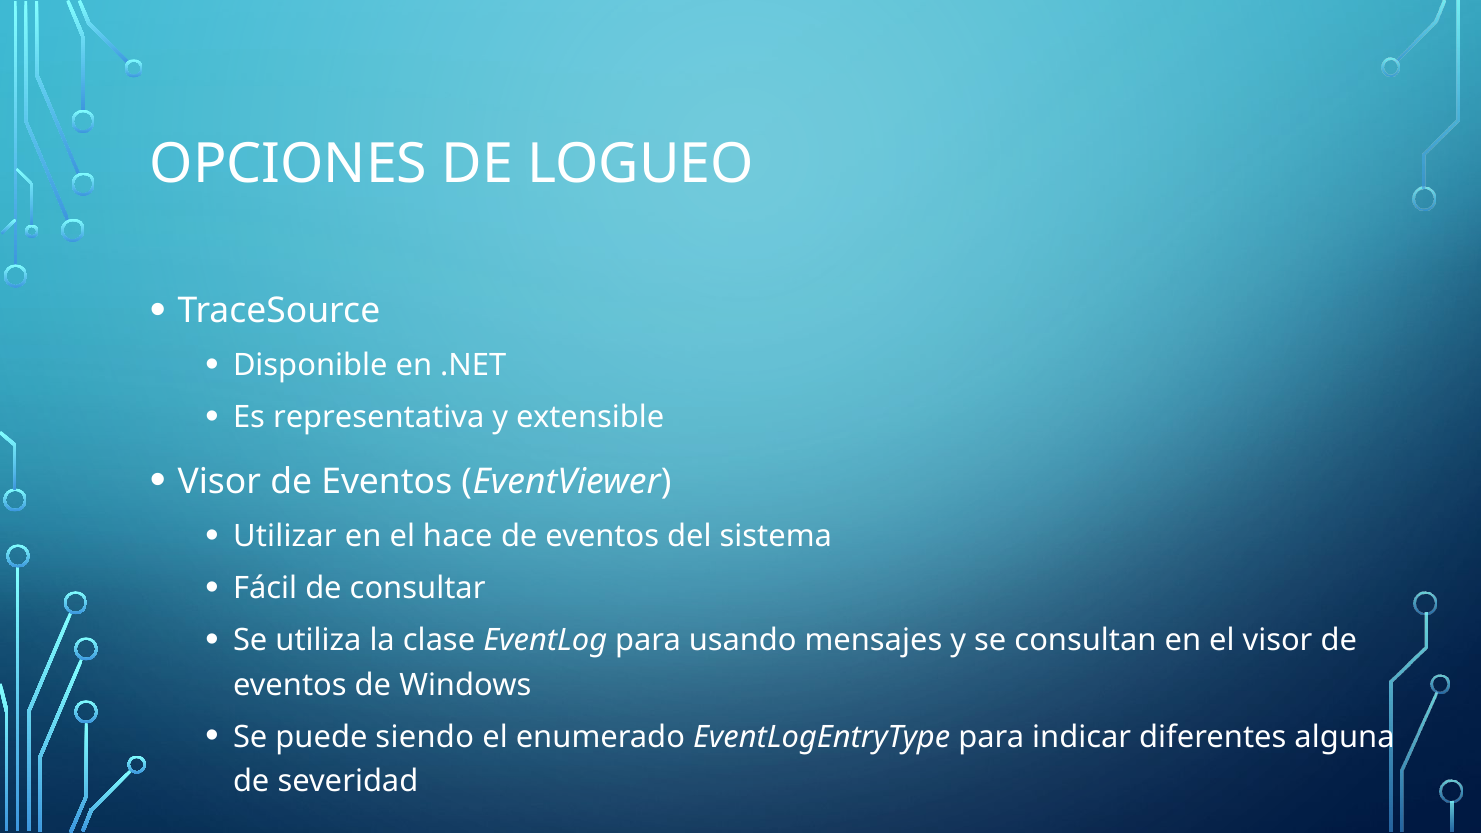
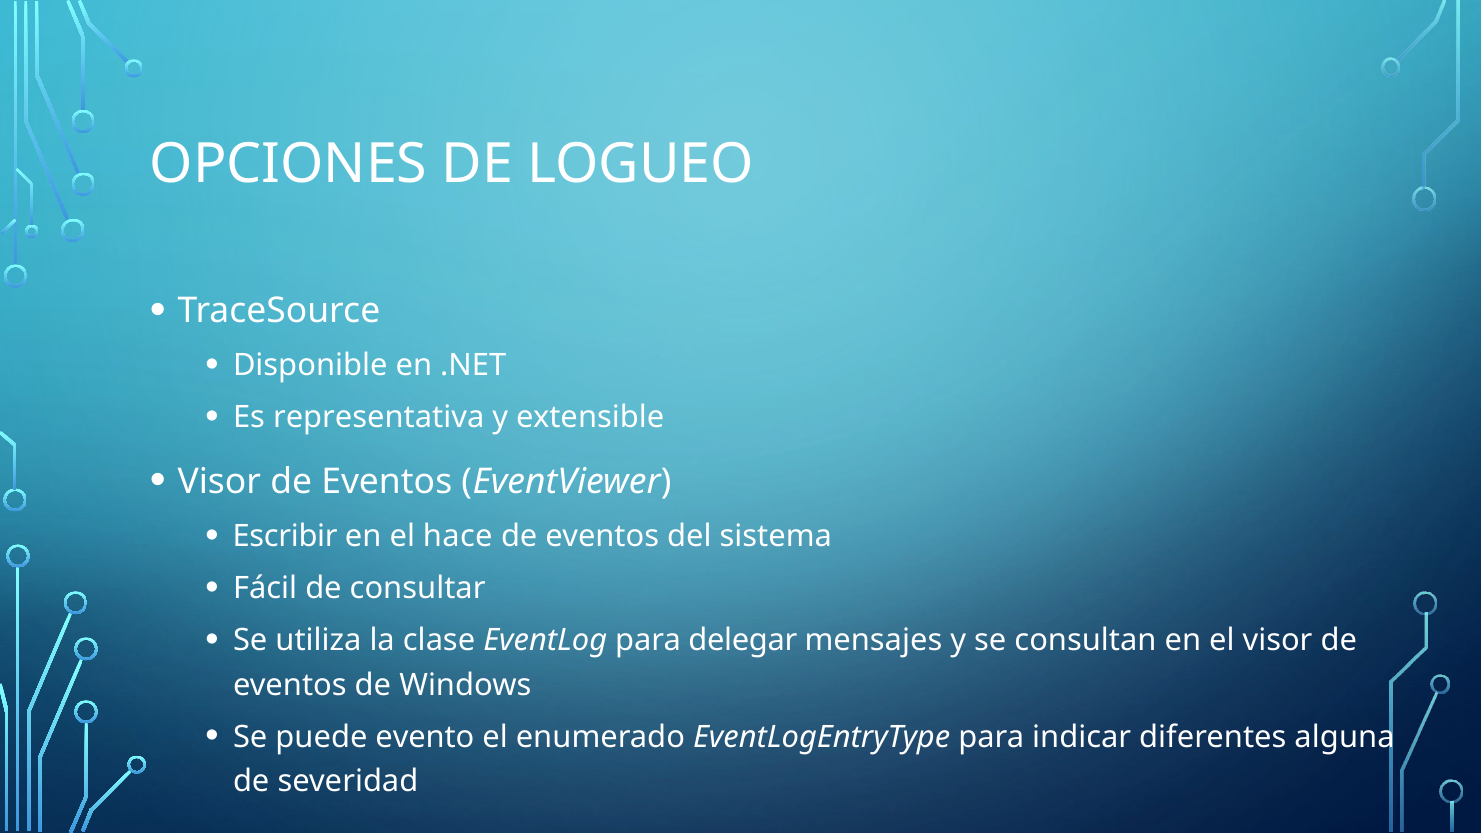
Utilizar: Utilizar -> Escribir (285, 536)
usando: usando -> delegar (743, 641)
siendo: siendo -> evento (425, 737)
